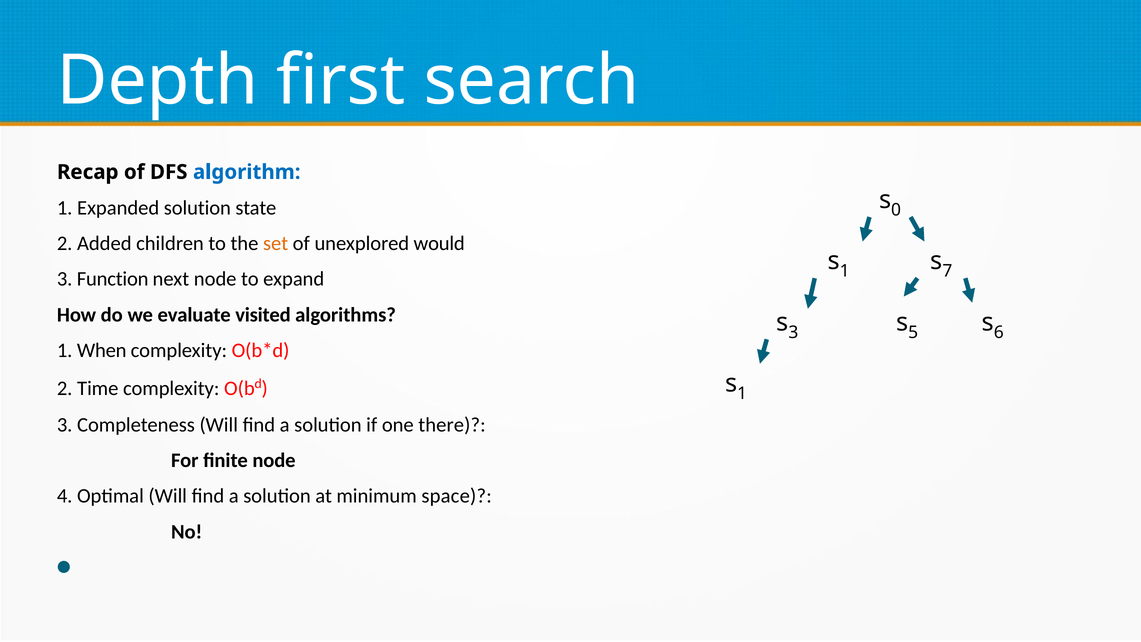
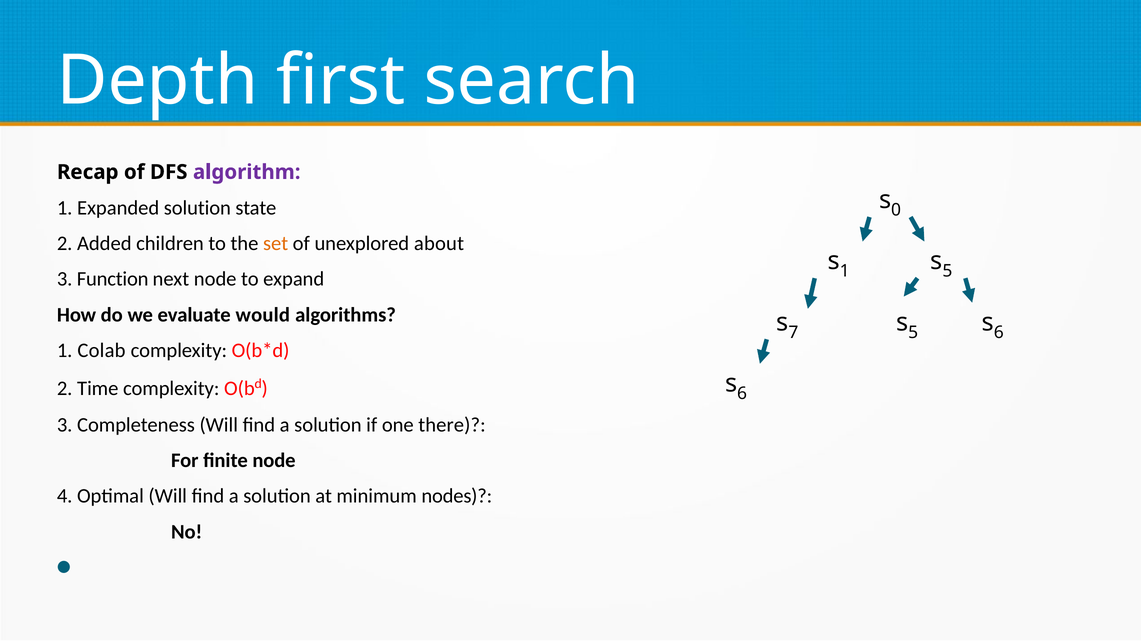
algorithm colour: blue -> purple (247, 172)
would: would -> about (439, 243)
7: 7 -> 5 (947, 271)
visited: visited -> would (263, 315)
3: 3 -> 7 (793, 332)
When: When -> Colab (101, 350)
1: 1 -> 6 (742, 393)
space: space -> nodes (457, 496)
